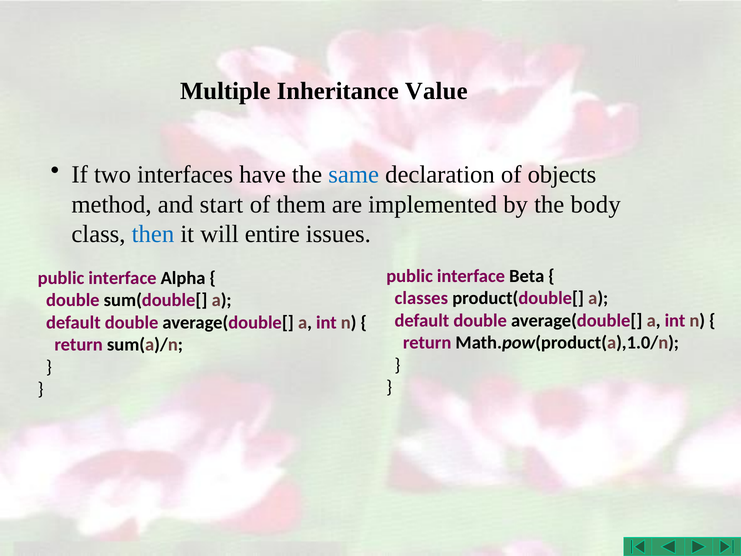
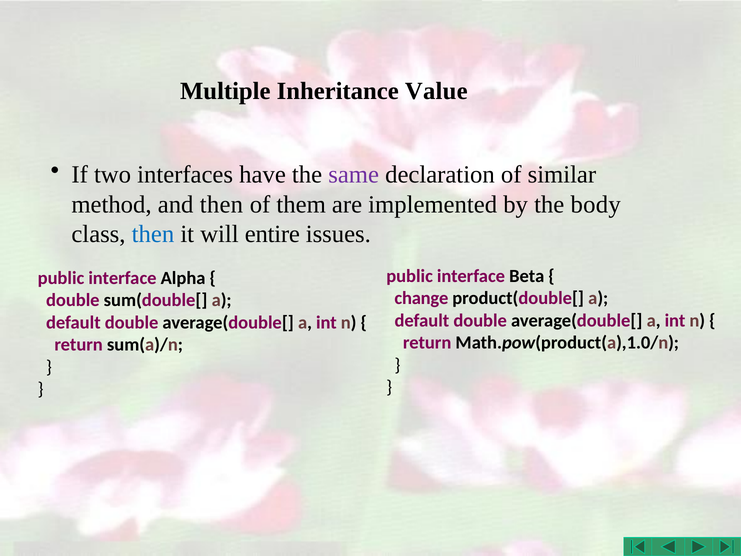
same colour: blue -> purple (354, 175)
objects: objects -> similar (562, 175)
and start: start -> then (221, 204)
classes: classes -> change (421, 298)
